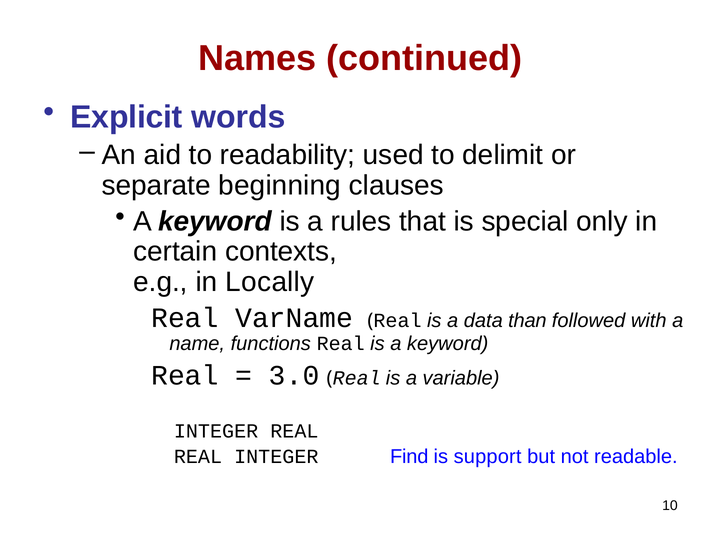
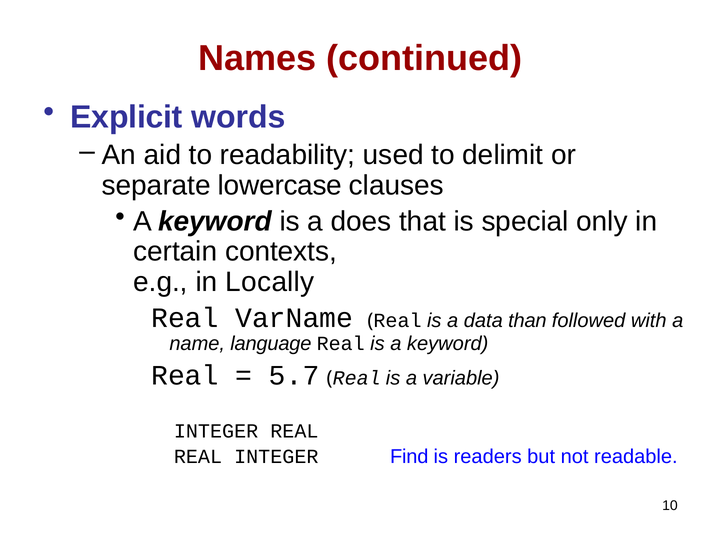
beginning: beginning -> lowercase (280, 185)
rules: rules -> does (361, 221)
functions: functions -> language (271, 344)
3.0: 3.0 -> 5.7 (294, 375)
support: support -> readers (488, 456)
